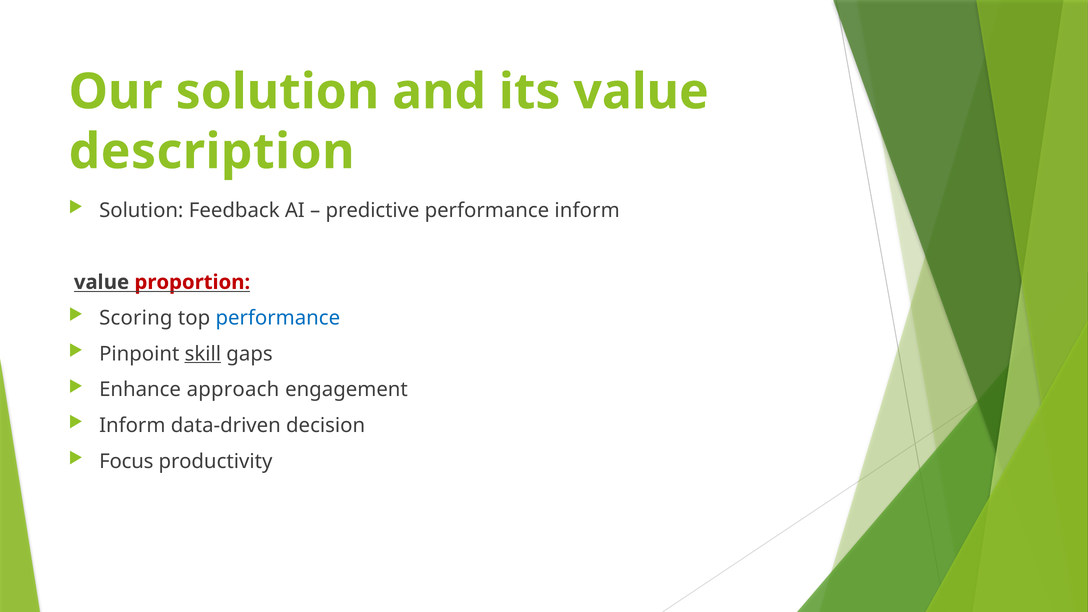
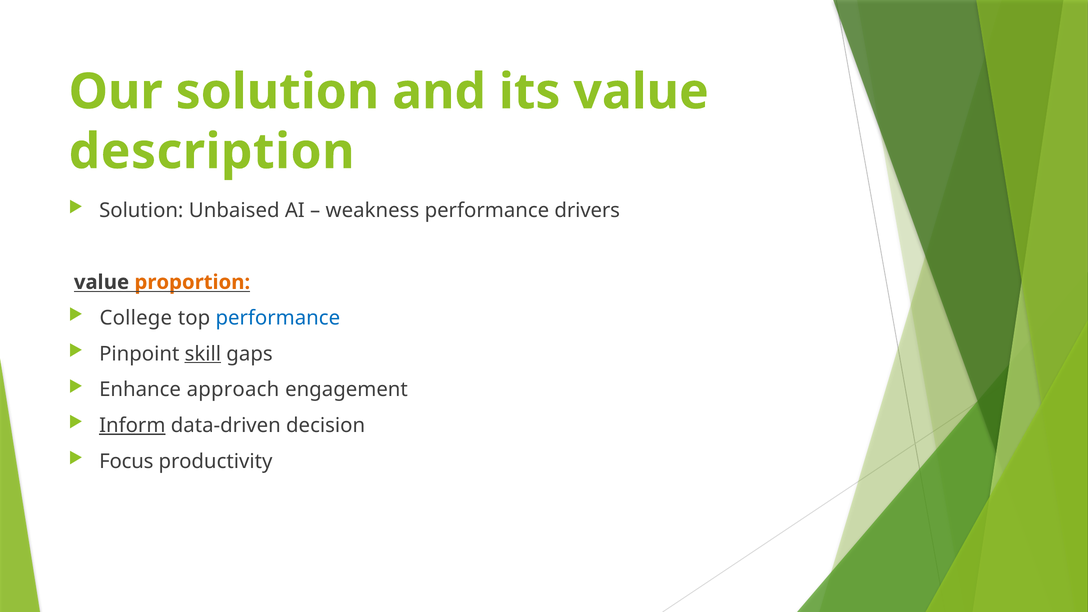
Feedback: Feedback -> Unbaised (234, 211)
predictive: predictive -> weakness (372, 211)
performance inform: inform -> drivers (587, 211)
proportion colour: red -> orange (192, 282)
Scoring: Scoring -> College (136, 318)
Inform underline: none -> present (132, 425)
